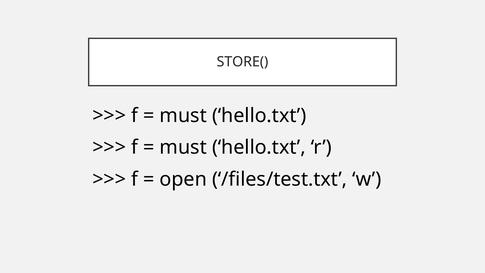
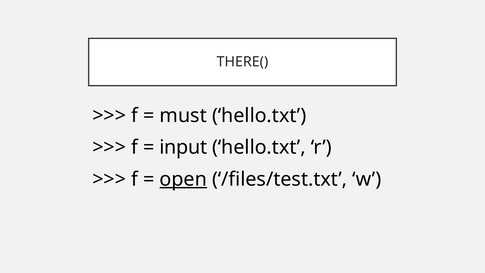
STORE(: STORE( -> THERE( (242, 62)
must: must -> input (183, 147)
open underline: none -> present (183, 179)
